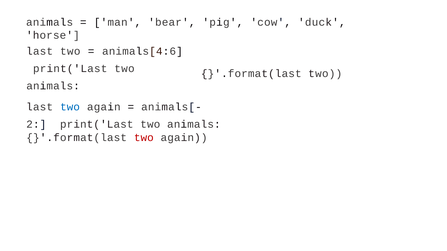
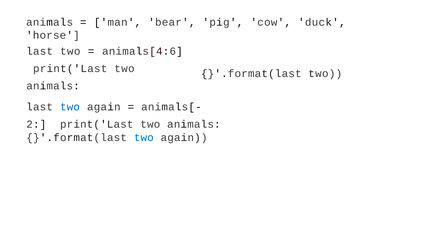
two colour: red -> blue (144, 138)
